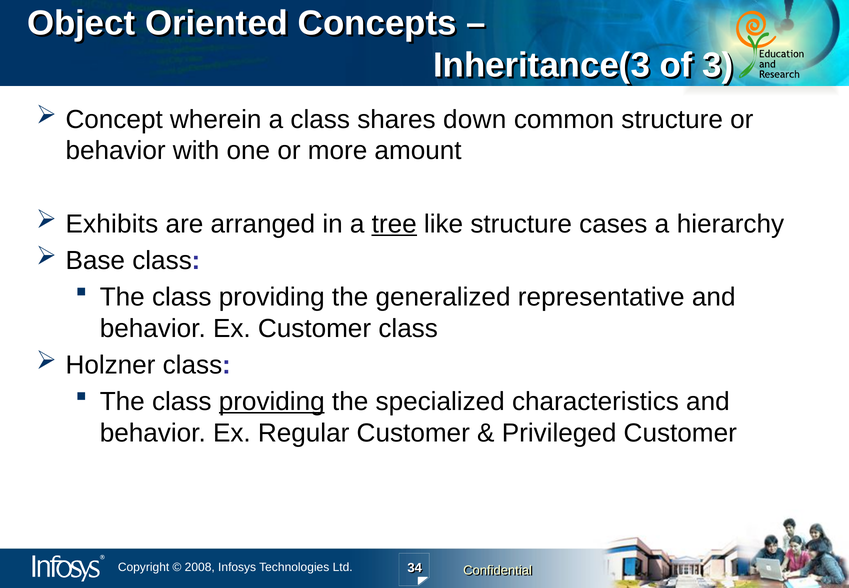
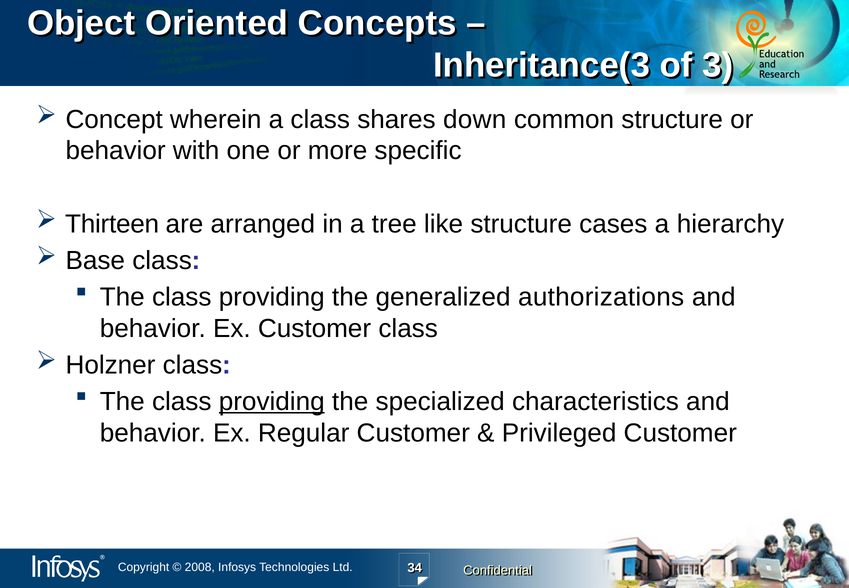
amount: amount -> specific (418, 151)
Exhibits: Exhibits -> Thirteen (112, 224)
tree underline: present -> none (394, 224)
representative: representative -> authorizations (601, 297)
